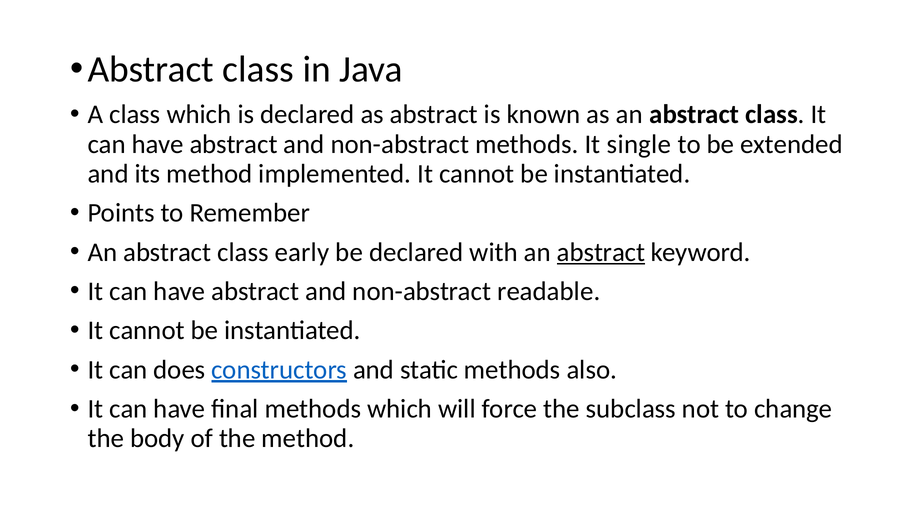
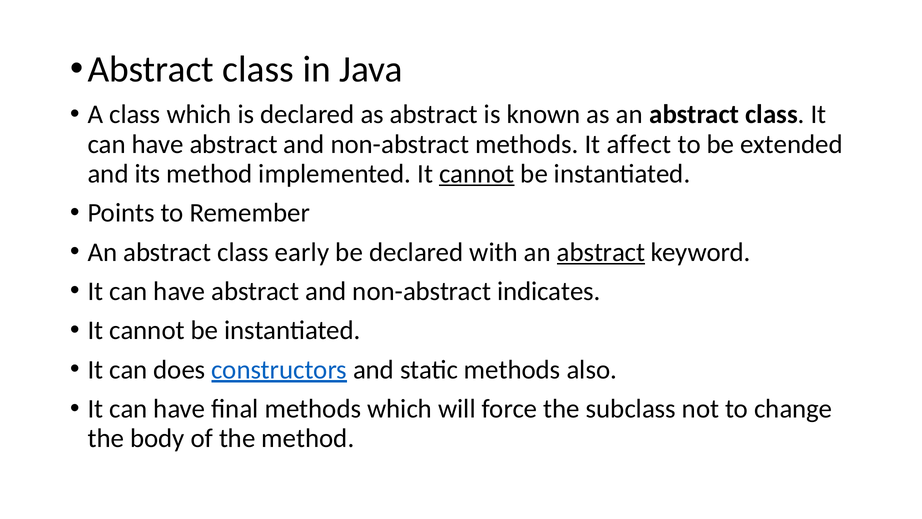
single: single -> affect (639, 144)
cannot underline: none -> present (477, 174)
readable: readable -> indicates (549, 291)
